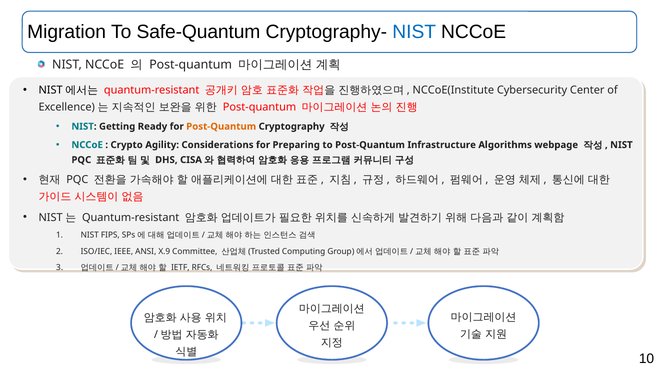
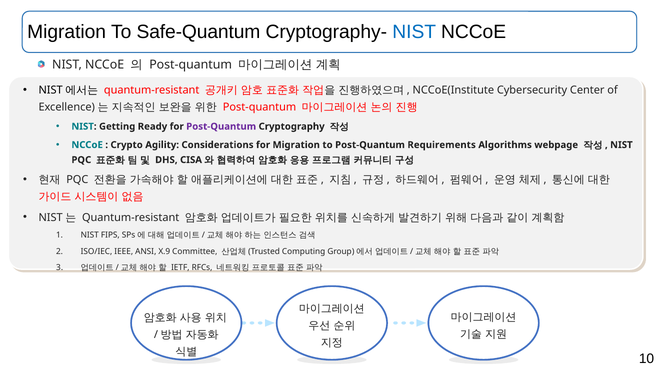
Post-Quantum colour: orange -> purple (221, 126)
for Preparing: Preparing -> Migration (296, 145)
Infrastructure: Infrastructure -> Requirements (442, 145)
